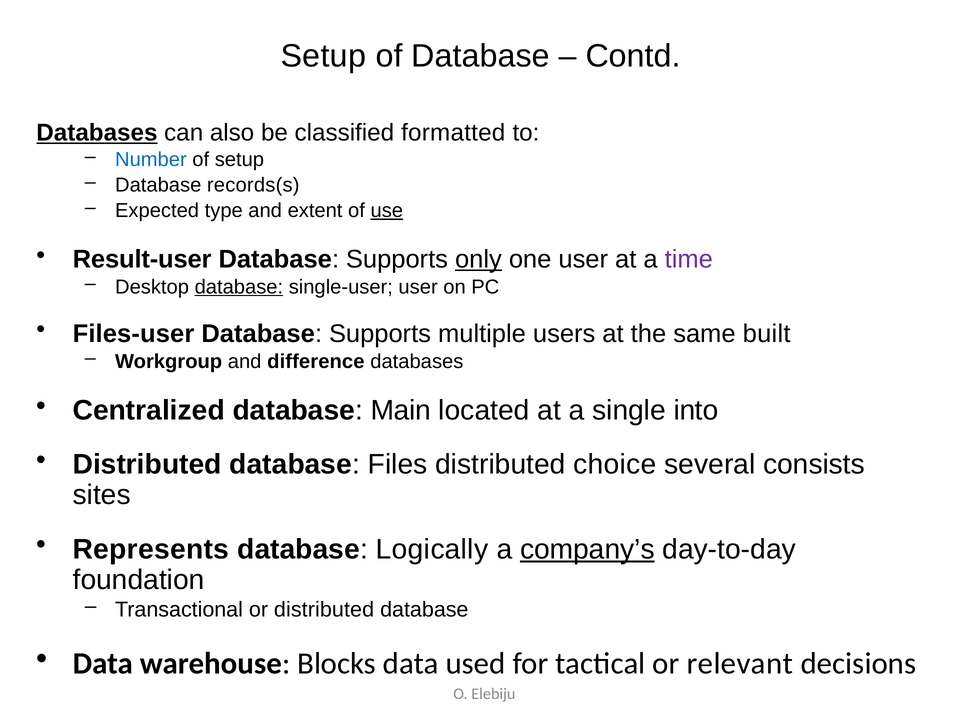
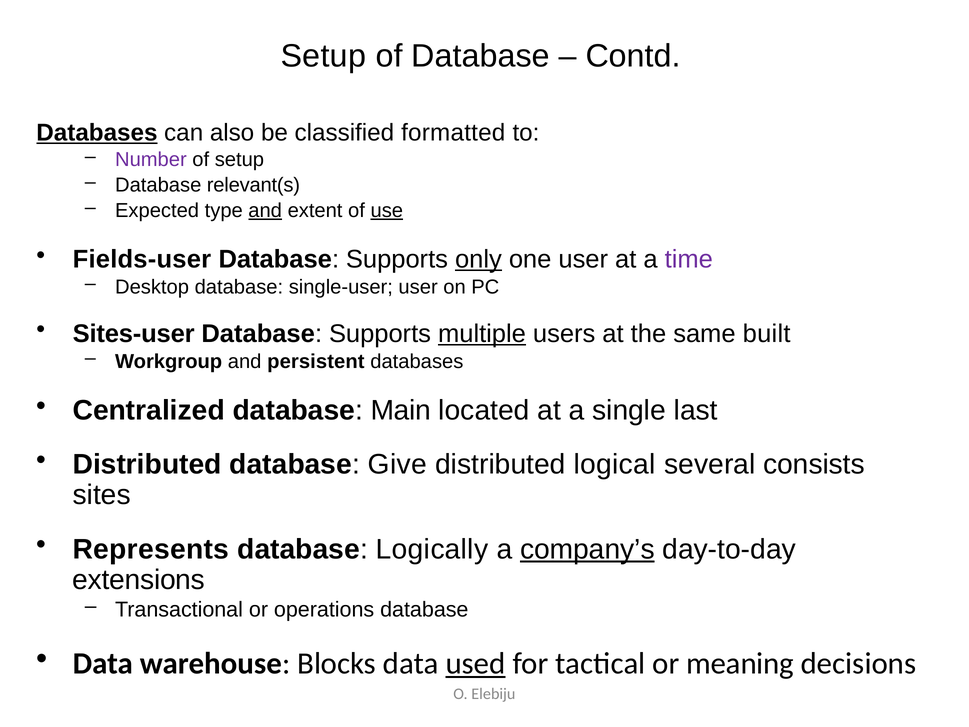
Number colour: blue -> purple (151, 160)
records(s: records(s -> relevant(s (253, 185)
and underline: none -> present (265, 211)
Result-user: Result-user -> Fields-user (142, 259)
database underline: present -> none (239, 287)
Files-user: Files-user -> Sites-user (134, 334)
multiple underline: none -> present (482, 334)
difference: difference -> persistent (316, 361)
into: into -> last (696, 410)
Files: Files -> Give (397, 464)
choice: choice -> logical (615, 464)
foundation: foundation -> extensions (139, 580)
or distributed: distributed -> operations (324, 610)
used underline: none -> present (476, 663)
relevant: relevant -> meaning (740, 663)
